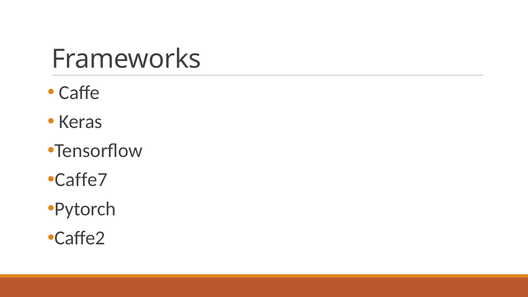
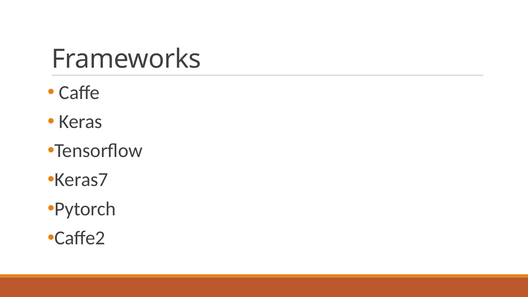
Caffe7: Caffe7 -> Keras7 (81, 180)
